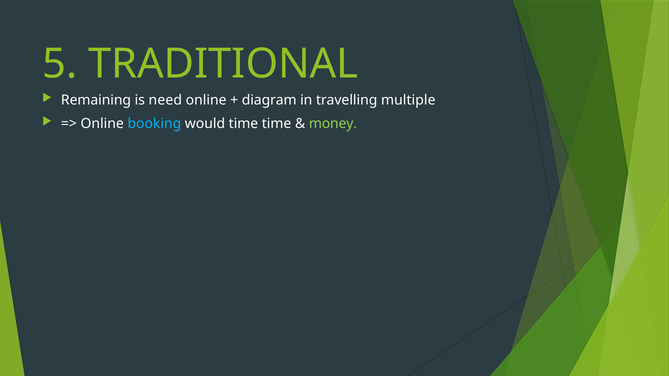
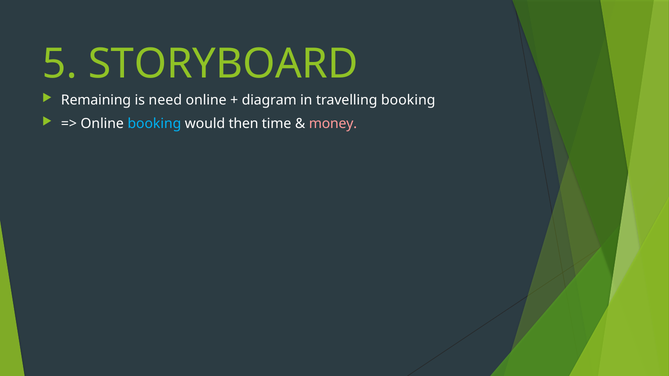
TRADITIONAL: TRADITIONAL -> STORYBOARD (223, 64)
travelling multiple: multiple -> booking (408, 100)
would time: time -> then (244, 124)
money colour: light green -> pink (333, 124)
